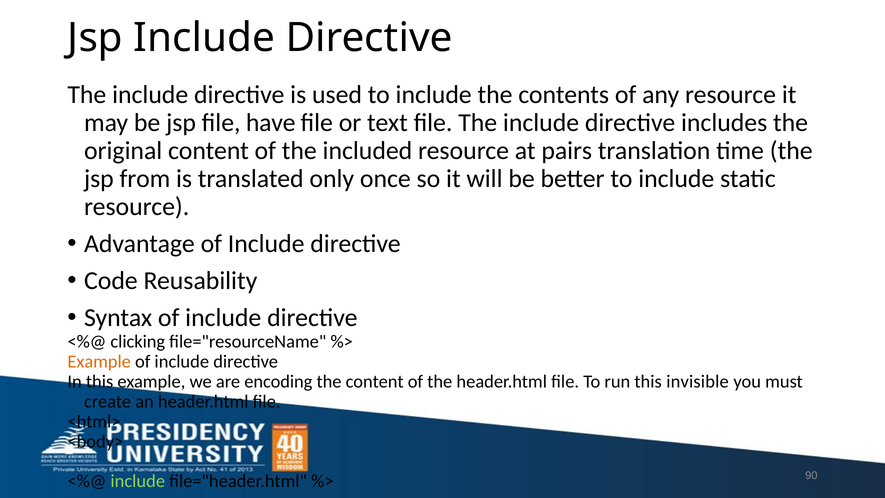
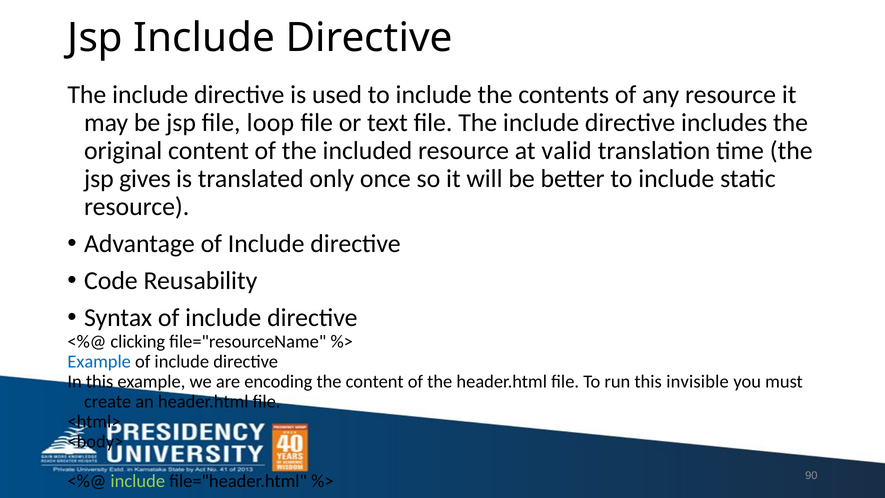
have: have -> loop (270, 123)
pairs: pairs -> valid (567, 151)
from: from -> gives (145, 179)
Example colour: orange -> blue (99, 362)
